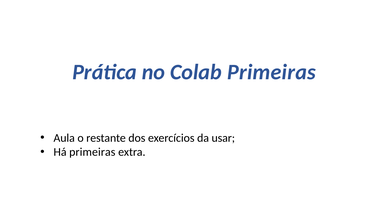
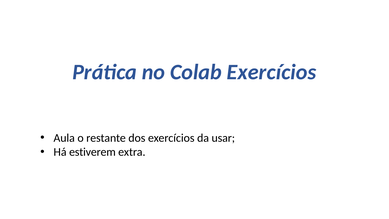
Colab Primeiras: Primeiras -> Exercícios (272, 72)
Há primeiras: primeiras -> estiverem (92, 152)
